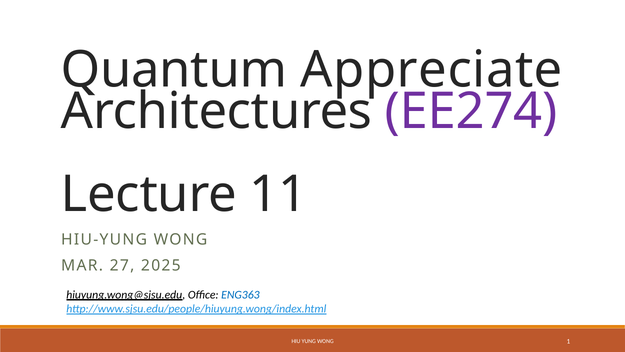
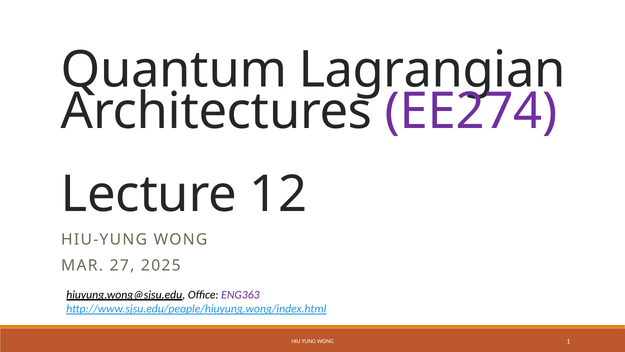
Appreciate: Appreciate -> Lagrangian (432, 70)
11: 11 -> 12 (278, 194)
ENG363 colour: blue -> purple (240, 294)
